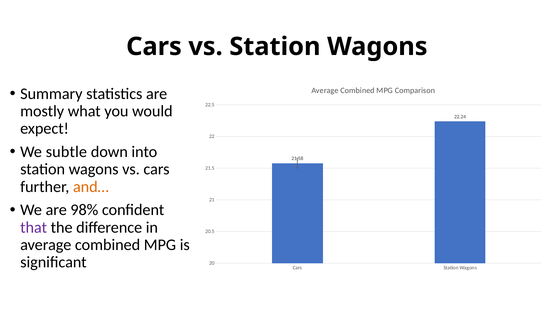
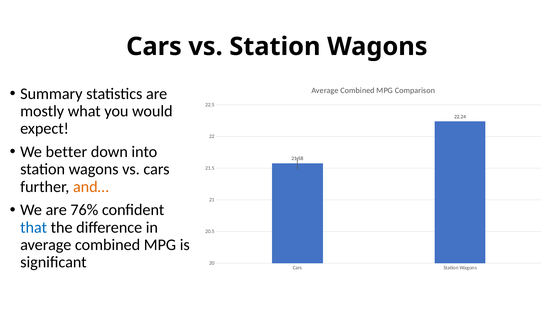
subtle: subtle -> better (66, 152)
98%: 98% -> 76% (84, 210)
that colour: purple -> blue (34, 227)
